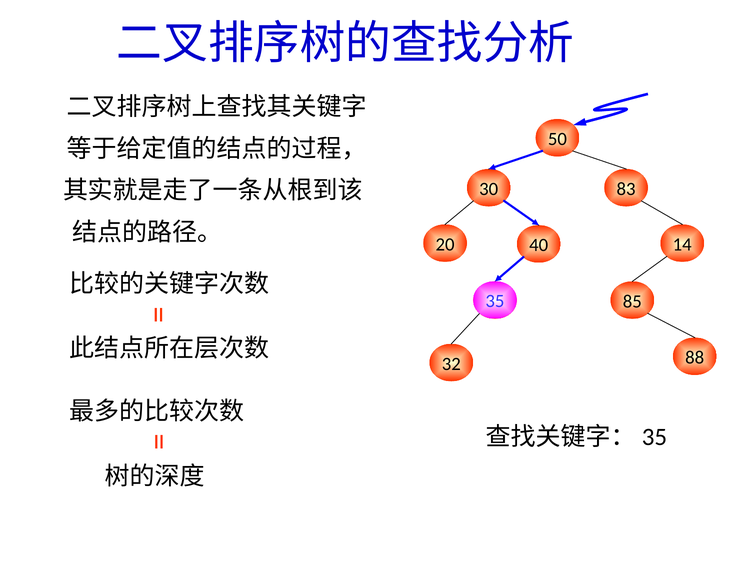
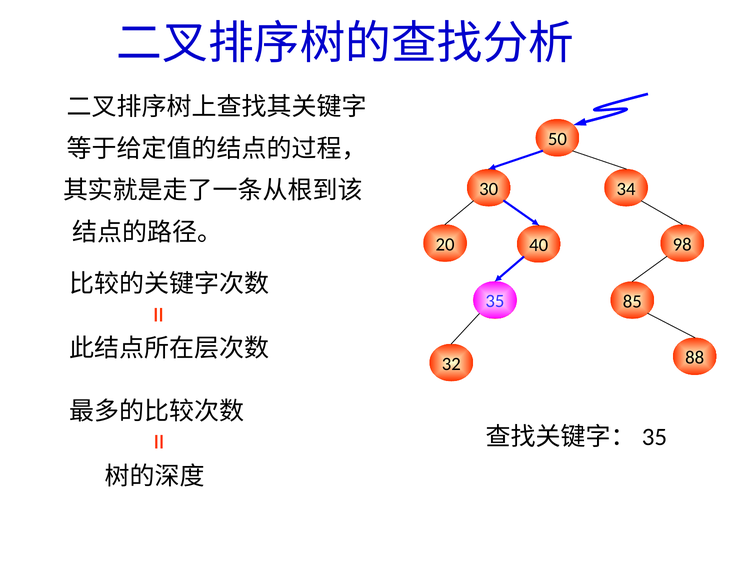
83: 83 -> 34 (626, 189)
14: 14 -> 98 (682, 244)
